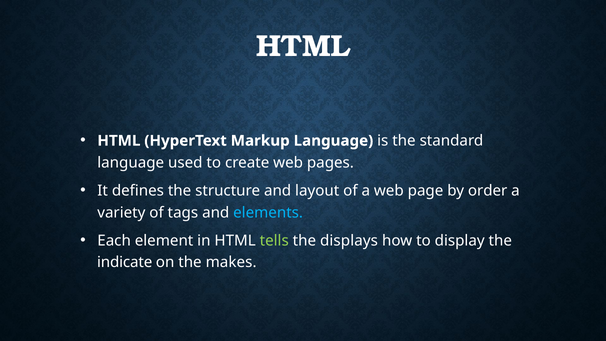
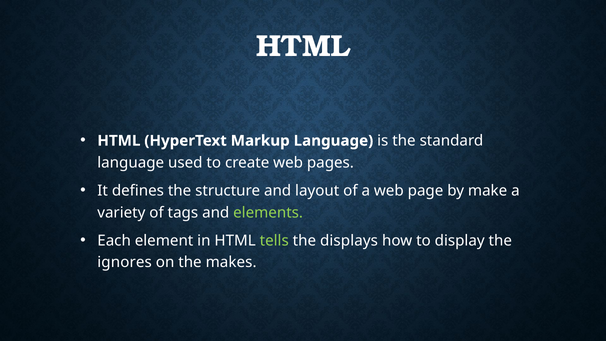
order: order -> make (488, 191)
elements colour: light blue -> light green (268, 212)
indicate: indicate -> ignores (125, 262)
